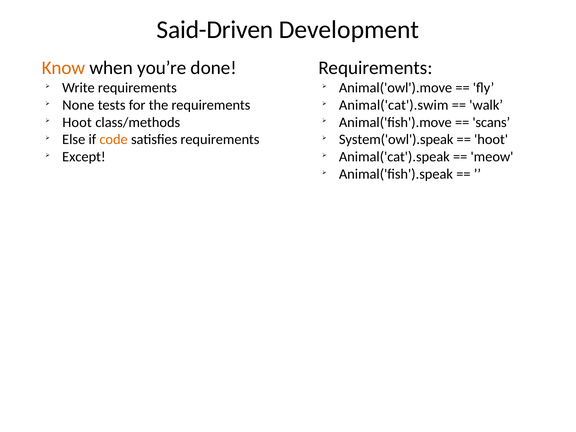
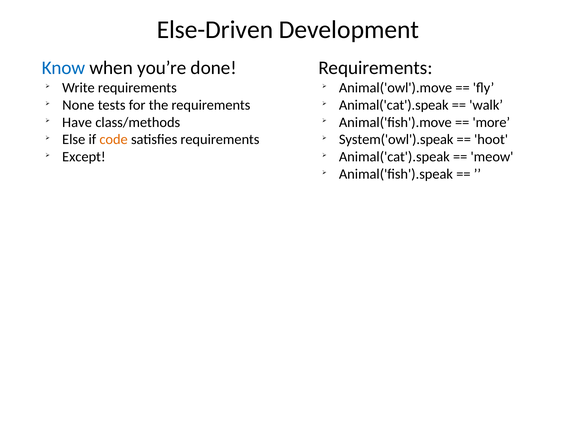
Said-Driven: Said-Driven -> Else-Driven (215, 30)
Know colour: orange -> blue (63, 68)
Animal('cat').swim: Animal('cat').swim -> Animal('cat').speak (394, 105)
Hoot: Hoot -> Have (77, 122)
scans: scans -> more (491, 122)
